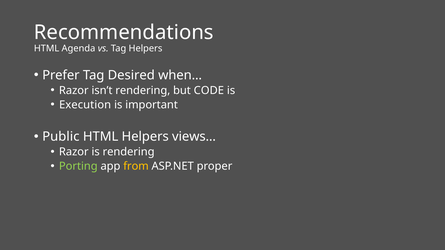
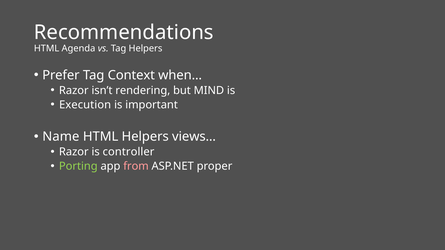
Desired: Desired -> Context (131, 75)
CODE: CODE -> MIND (209, 91)
Public: Public -> Name (61, 137)
is rendering: rendering -> controller (129, 152)
from colour: yellow -> pink (136, 166)
